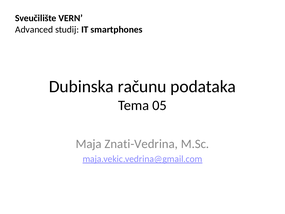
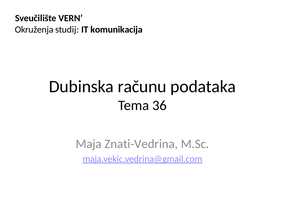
Advanced: Advanced -> Okruženja (34, 30)
smartphones: smartphones -> komunikacija (117, 30)
05: 05 -> 36 (160, 105)
